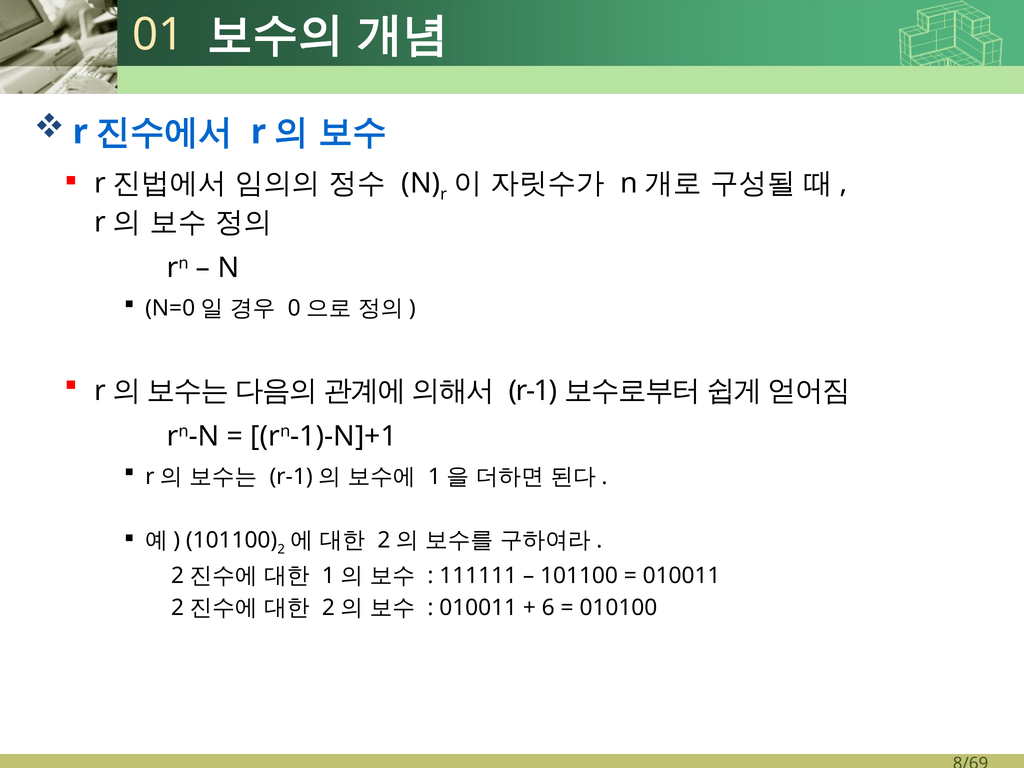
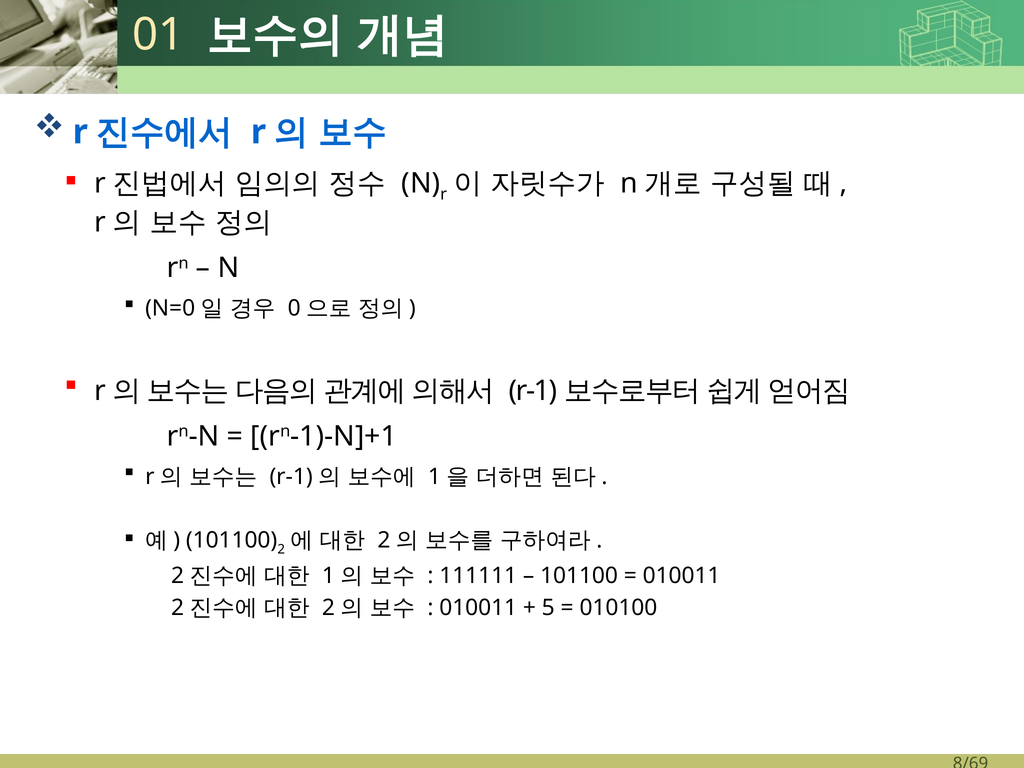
6: 6 -> 5 (548, 608)
